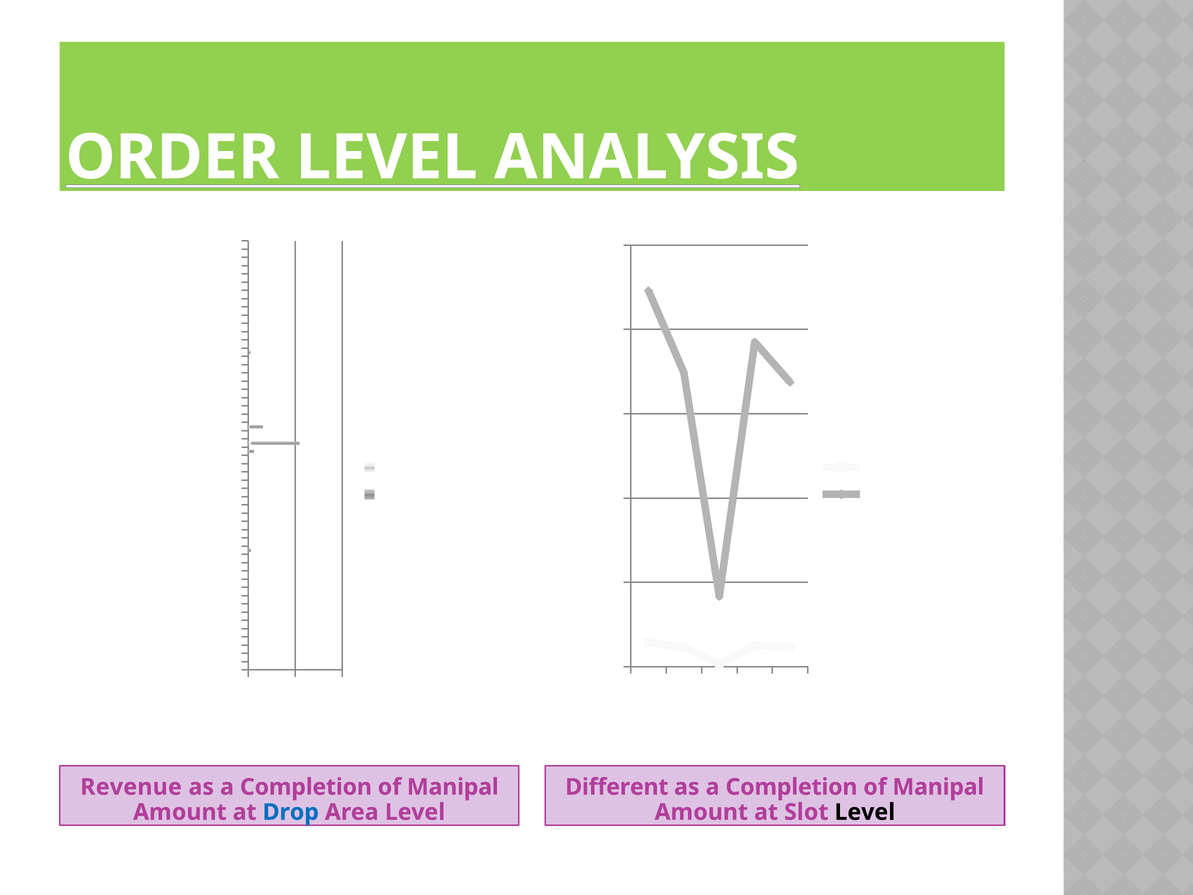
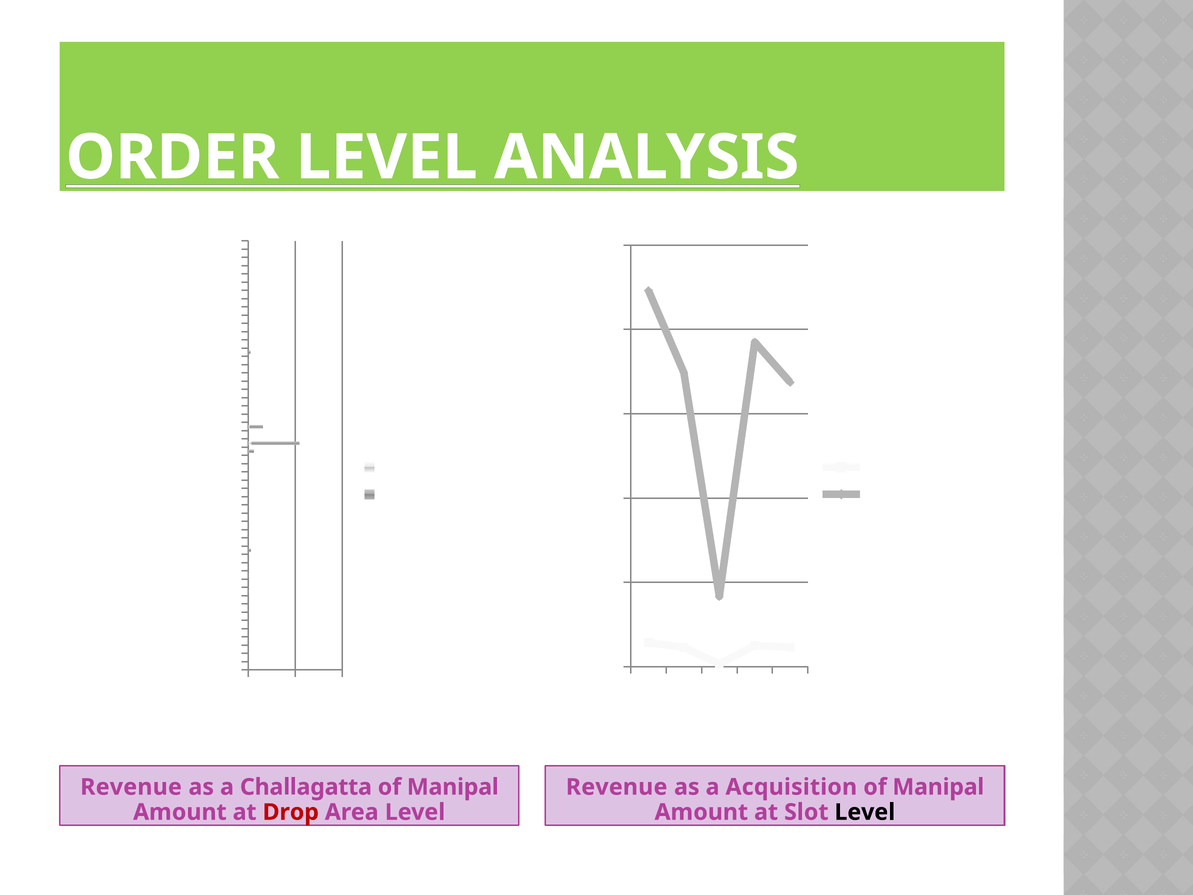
Completion: Completion -> Challagatta (306, 787)
Different: Different -> Revenue (617, 787)
Completion: Completion -> Acquisition (791, 787)
Drop colour: blue -> red (291, 812)
